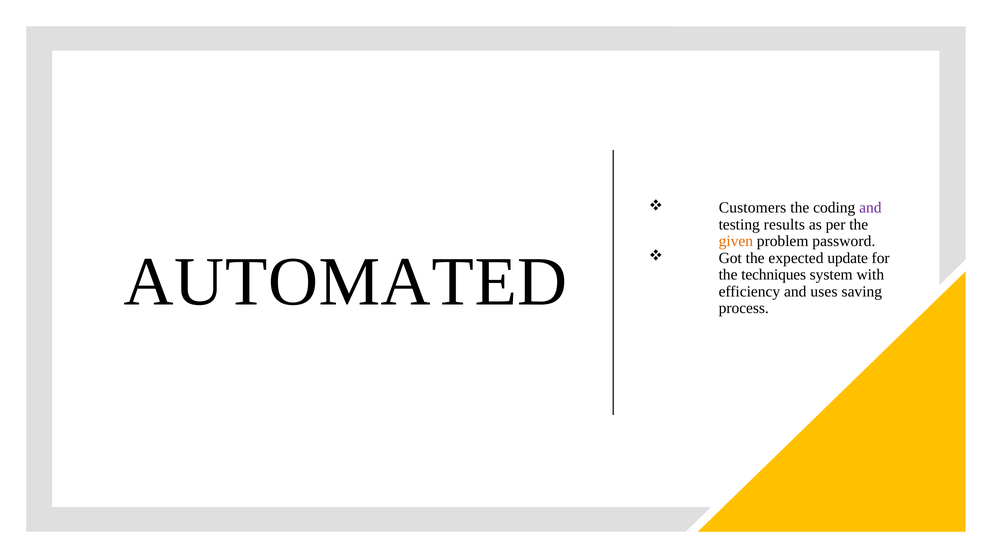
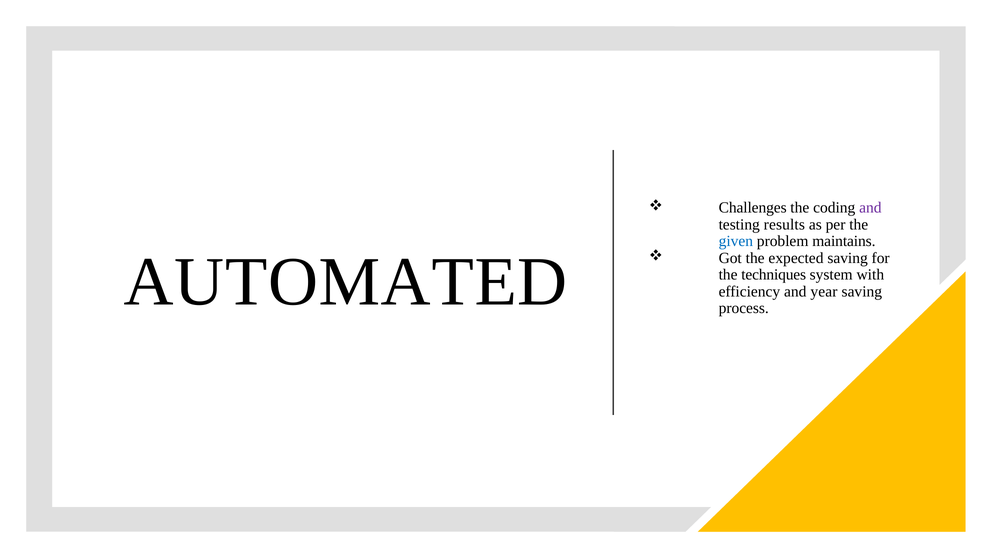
Customers: Customers -> Challenges (753, 208)
given colour: orange -> blue (736, 241)
password: password -> maintains (844, 241)
expected update: update -> saving (848, 258)
uses: uses -> year (824, 292)
